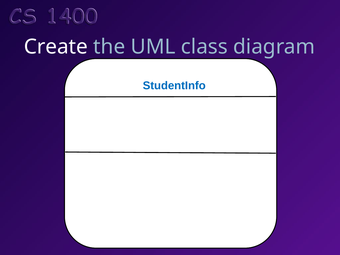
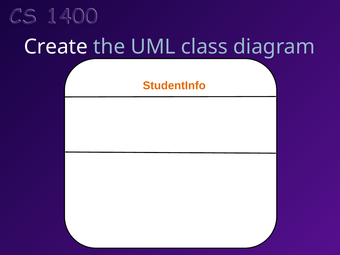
StudentInfo colour: blue -> orange (174, 86)
